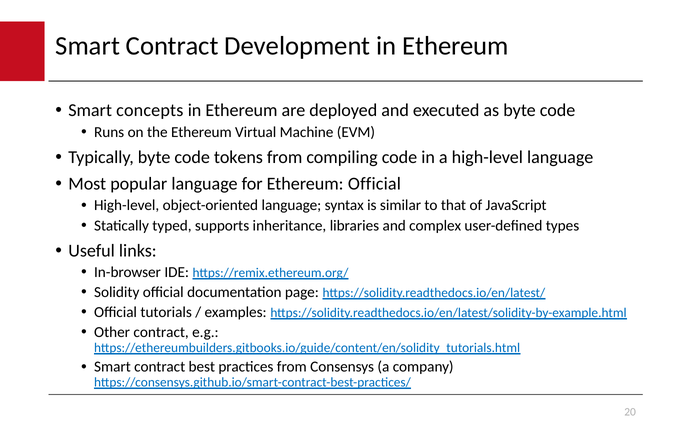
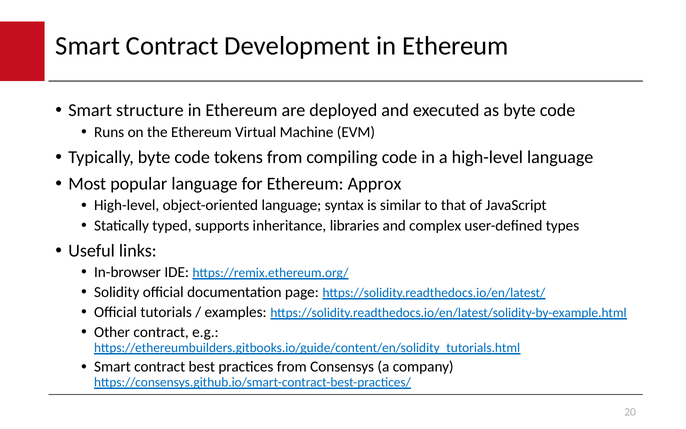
concepts: concepts -> structure (150, 110)
Ethereum Official: Official -> Approx (375, 184)
